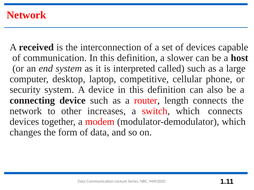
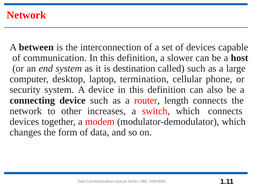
received: received -> between (36, 47)
interpreted: interpreted -> destination (134, 69)
competitive: competitive -> termination (144, 79)
